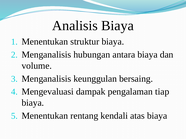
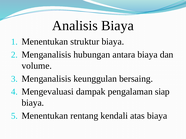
tiap: tiap -> siap (162, 92)
